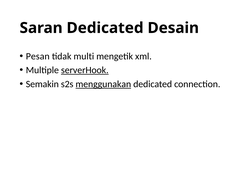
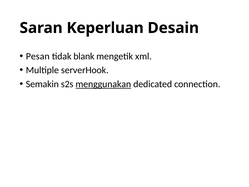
Saran Dedicated: Dedicated -> Keperluan (105, 28)
multi: multi -> blank (84, 56)
serverHook underline: present -> none (85, 70)
